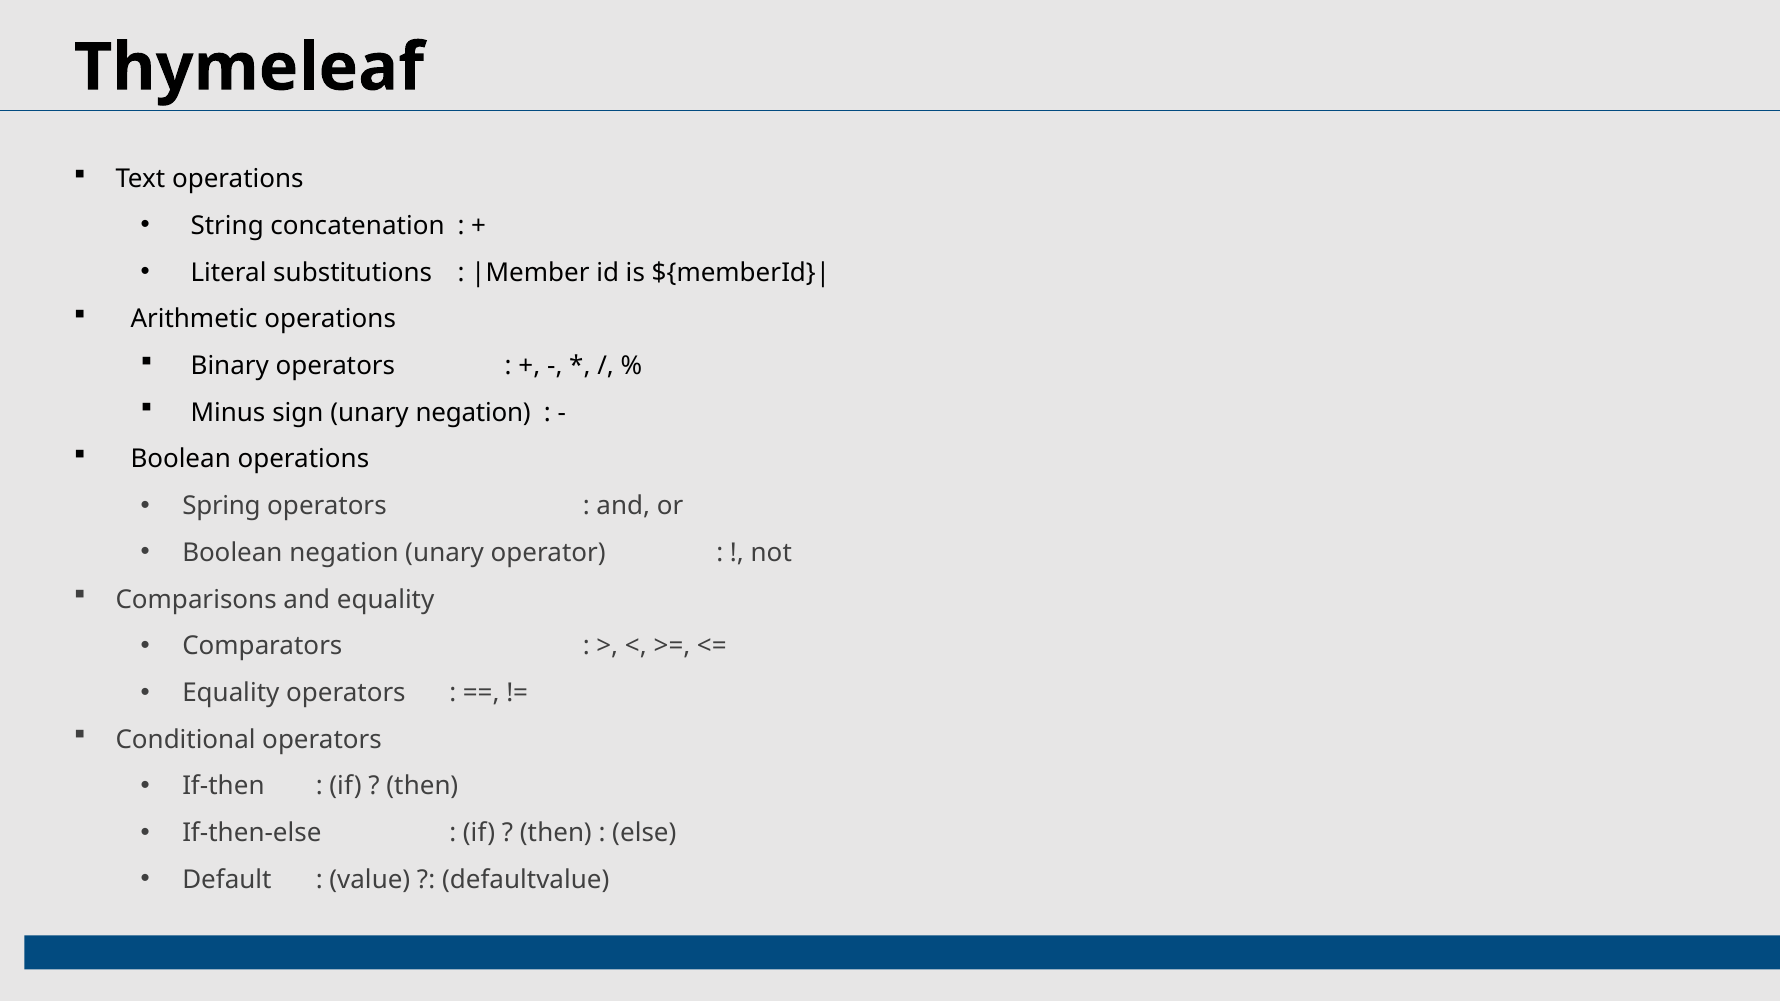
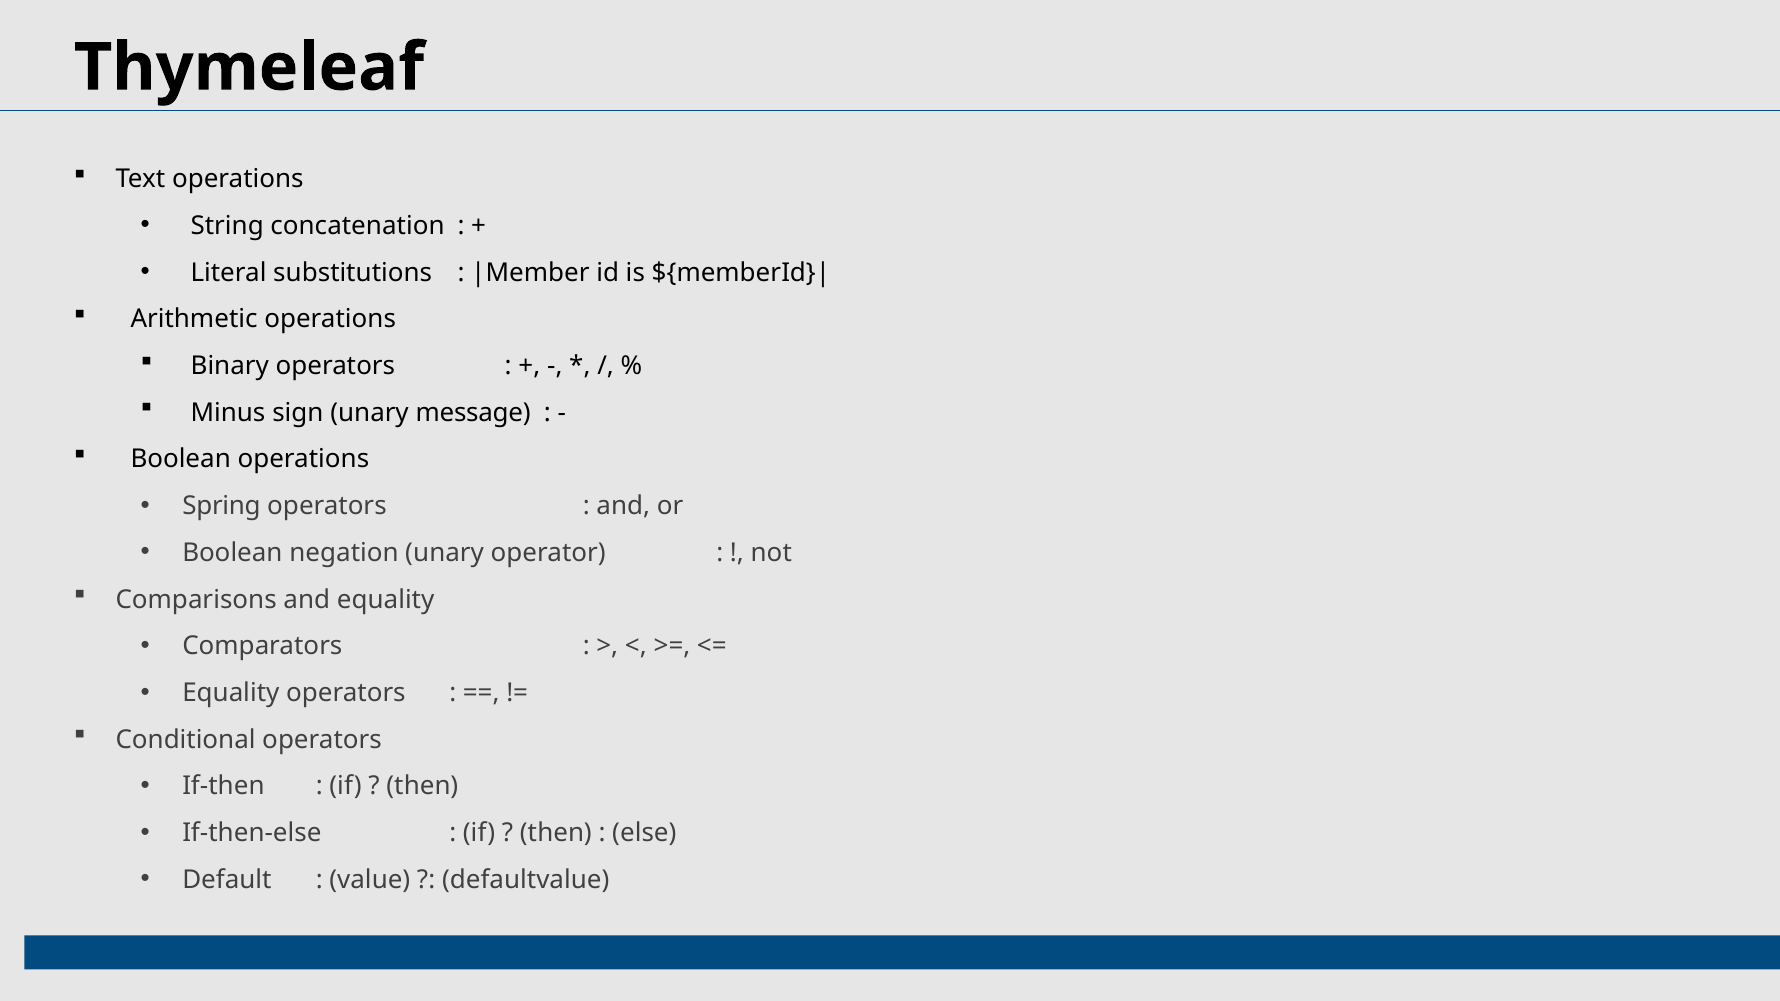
unary negation: negation -> message (473, 413)
